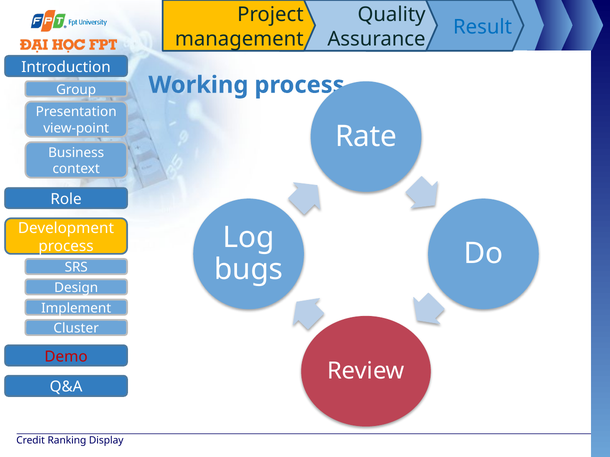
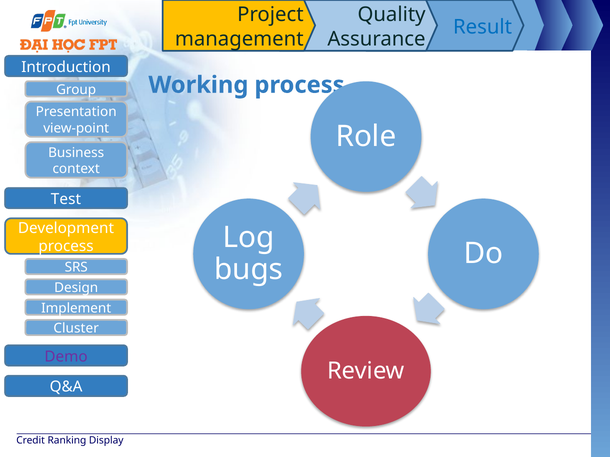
Rate: Rate -> Role (366, 137)
Role: Role -> Test (66, 199)
Demo colour: red -> purple (66, 357)
